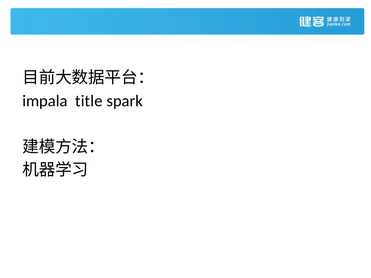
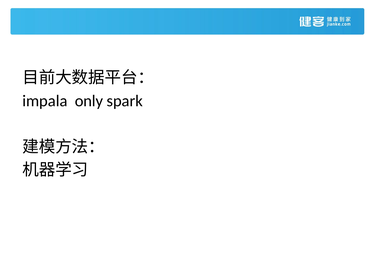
title: title -> only (89, 101)
